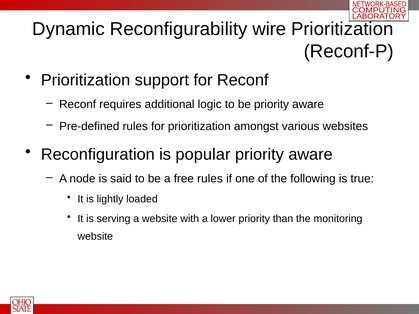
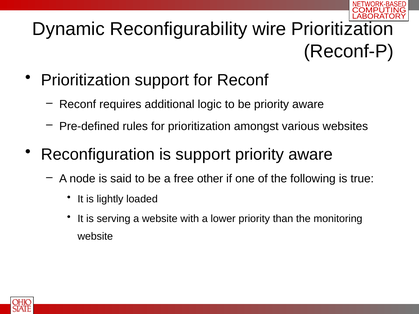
is popular: popular -> support (203, 155)
free rules: rules -> other (210, 179)
